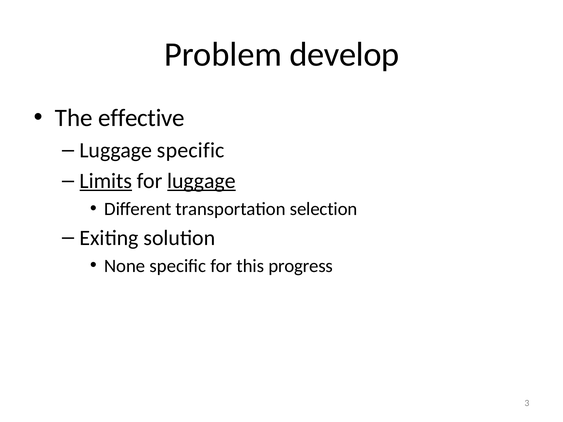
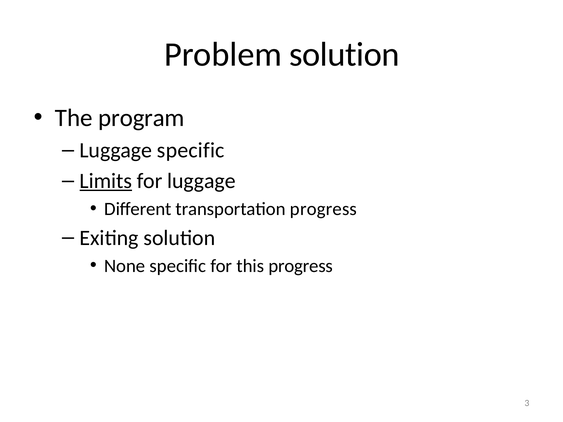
Problem develop: develop -> solution (344, 55)
effective: effective -> program (141, 118)
luggage underline: present -> none (201, 181)
transportation selection: selection -> progress (323, 209)
